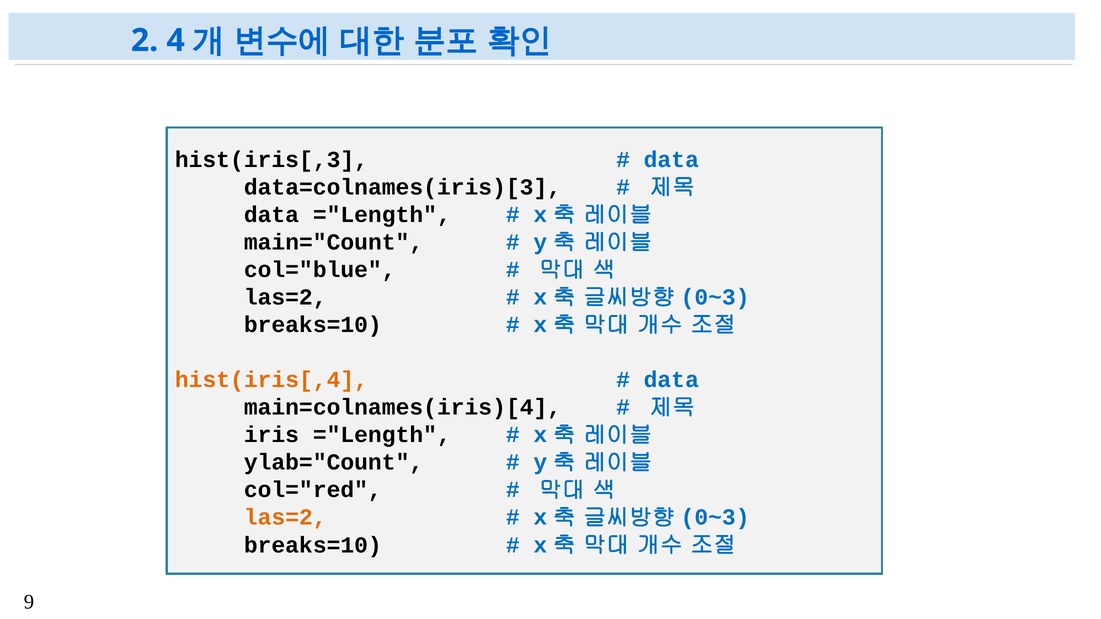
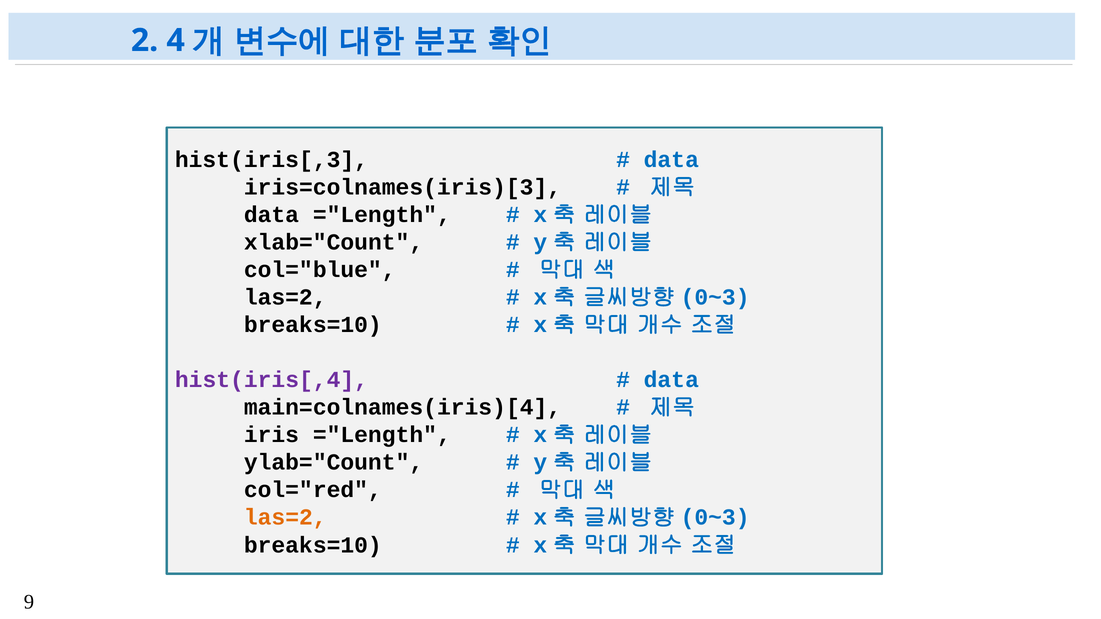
data=colnames(iris)[3: data=colnames(iris)[3 -> iris=colnames(iris)[3 (402, 187)
main="Count: main="Count -> xlab="Count (334, 242)
hist(iris[,4 colour: orange -> purple (271, 380)
